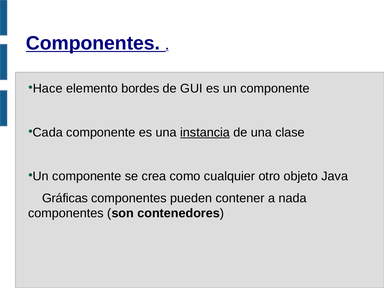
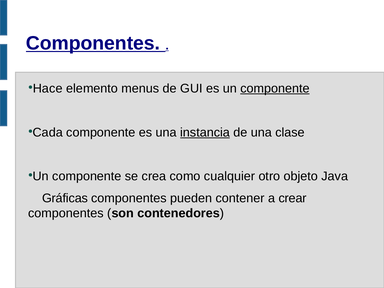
bordes: bordes -> menus (140, 88)
componente underline: none -> present (275, 88)
nada: nada -> crear (293, 198)
